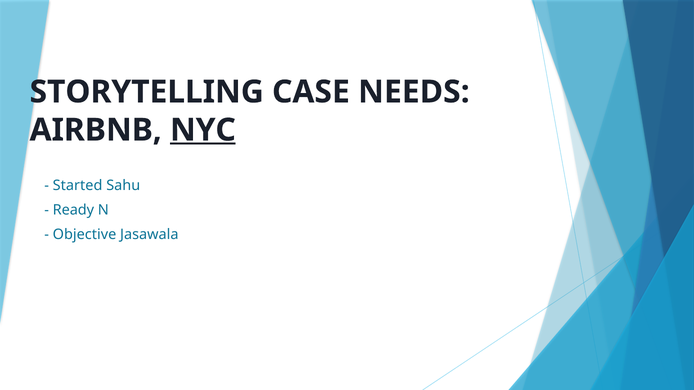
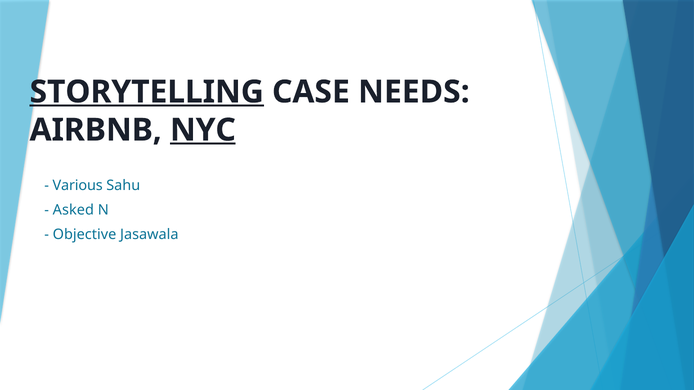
STORYTELLING underline: none -> present (147, 92)
Started: Started -> Various (78, 185)
Ready: Ready -> Asked (73, 210)
